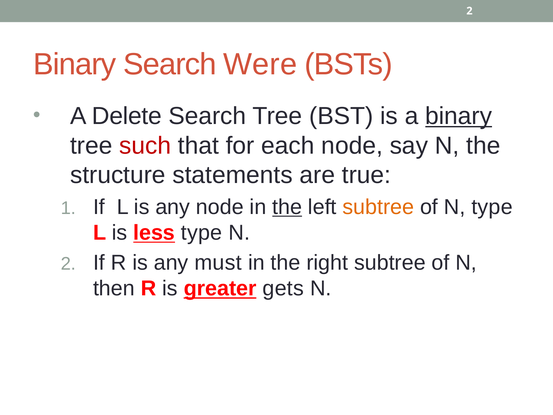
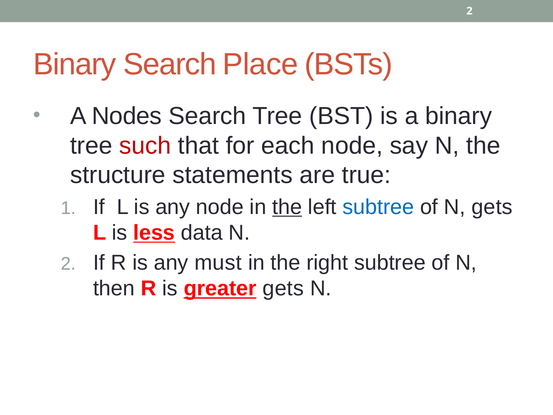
Were: Were -> Place (260, 64)
Delete: Delete -> Nodes (127, 116)
binary underline: present -> none (459, 116)
subtree colour: orange -> blue (378, 207)
N type: type -> gets (492, 207)
less type: type -> data (202, 233)
